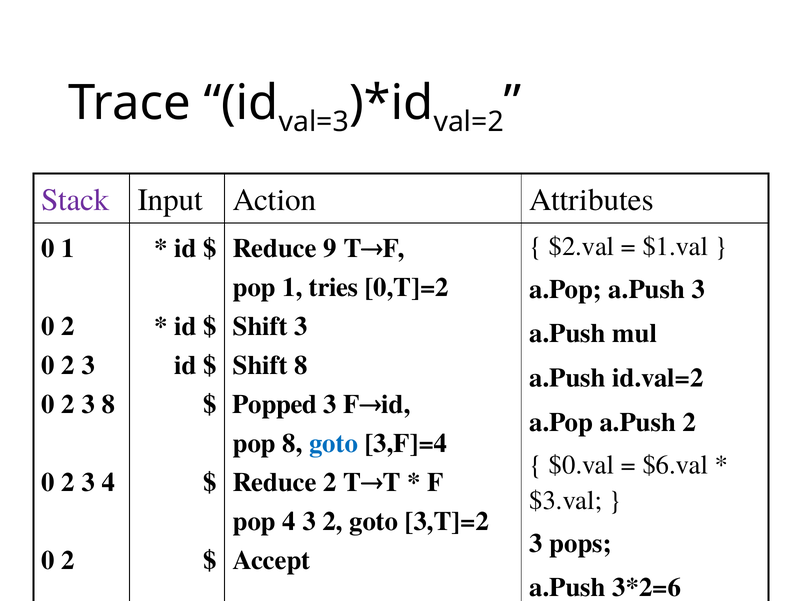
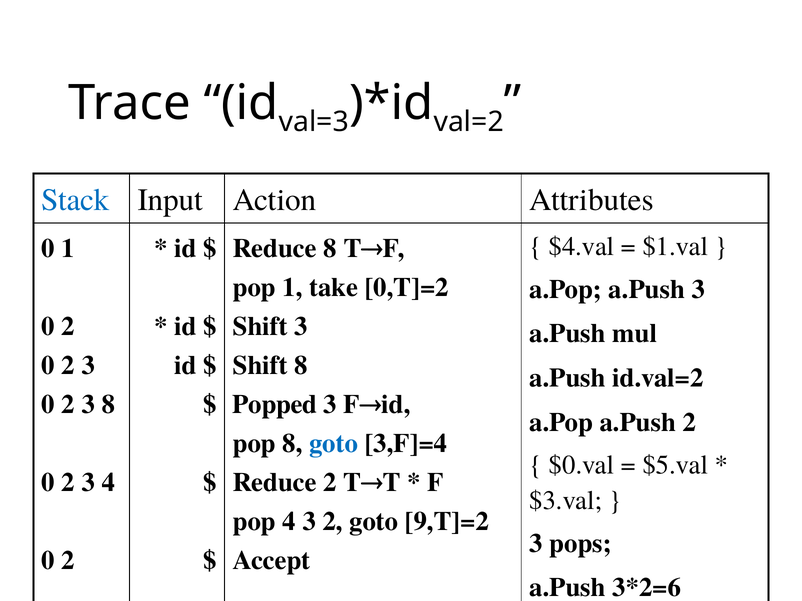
Stack colour: purple -> blue (75, 200)
$2.val: $2.val -> $4.val (581, 247)
Reduce 9: 9 -> 8 (330, 249)
tries: tries -> take (334, 288)
$6.val: $6.val -> $5.val (675, 465)
3,T]=2: 3,T]=2 -> 9,T]=2 (447, 522)
